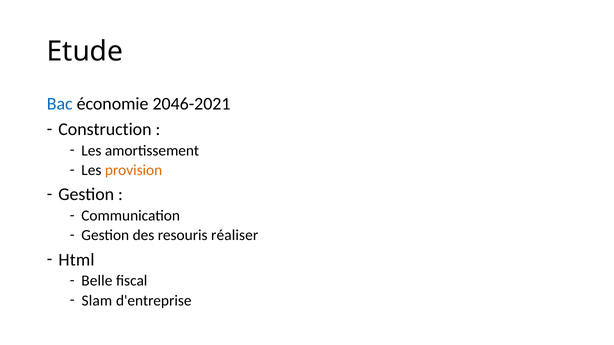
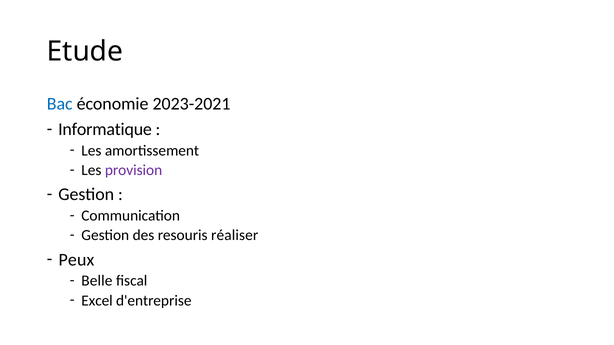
2046-2021: 2046-2021 -> 2023-2021 (192, 104)
Construction: Construction -> Informatique (105, 129)
provision colour: orange -> purple (134, 170)
Html: Html -> Peux (76, 260)
Slam: Slam -> Excel (97, 301)
